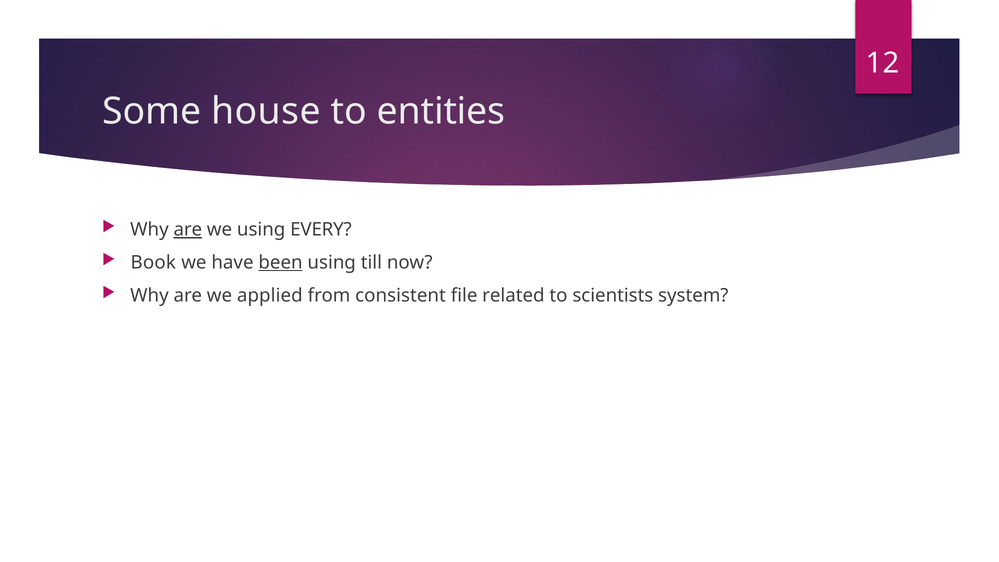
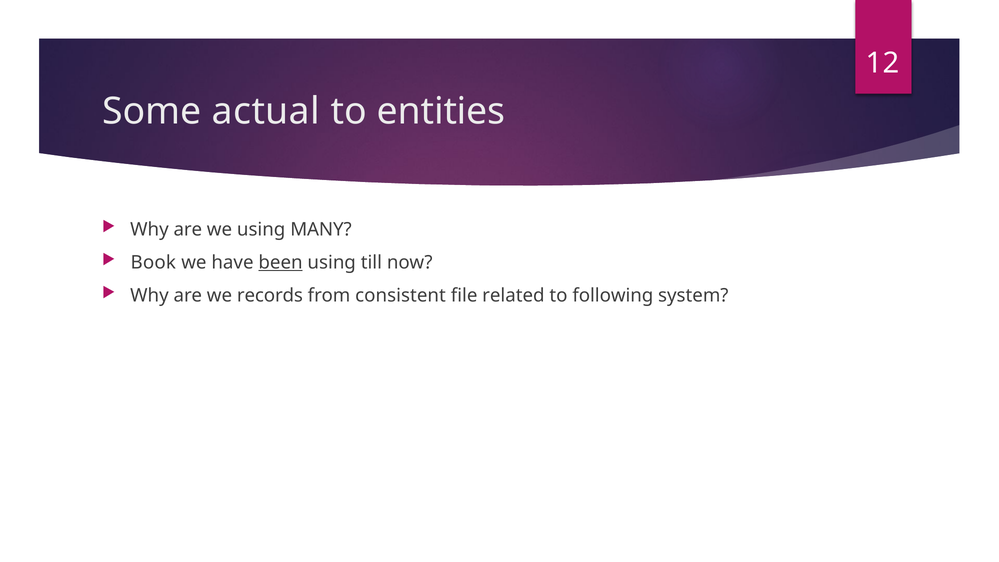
house: house -> actual (266, 111)
are underline: present -> none (188, 230)
EVERY: EVERY -> MANY (321, 230)
applied: applied -> records (270, 295)
scientists: scientists -> following (613, 295)
